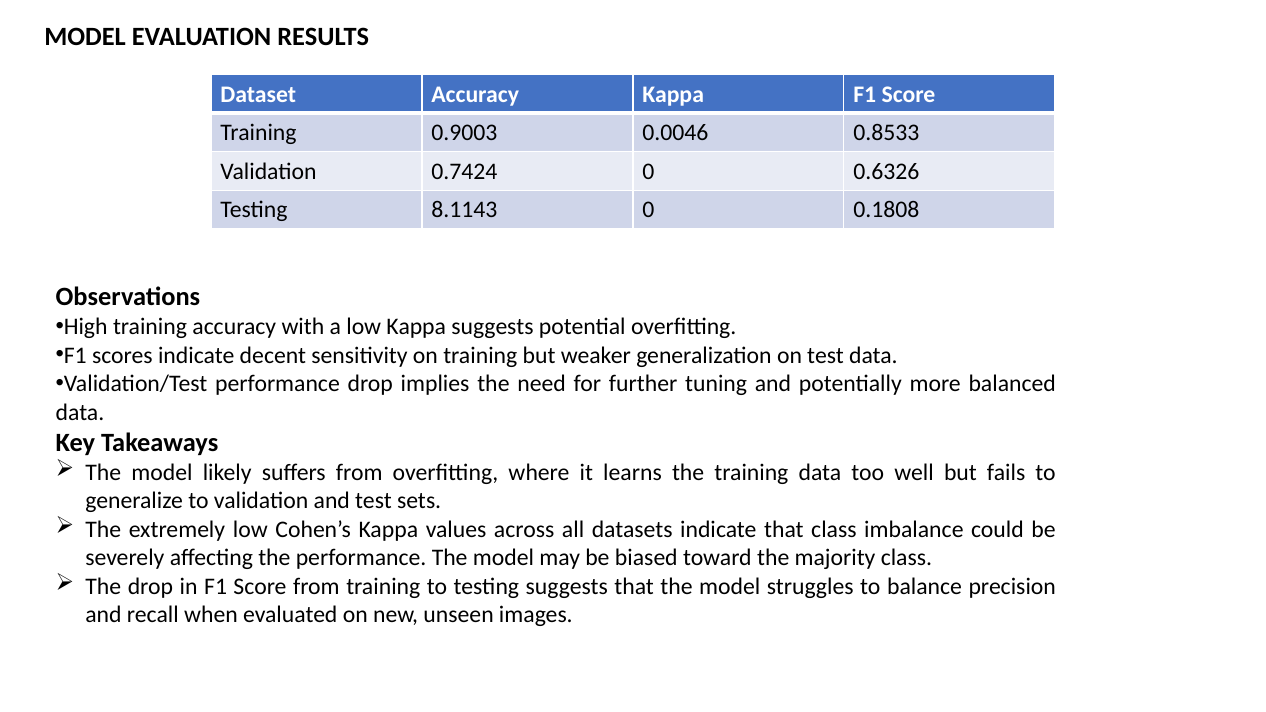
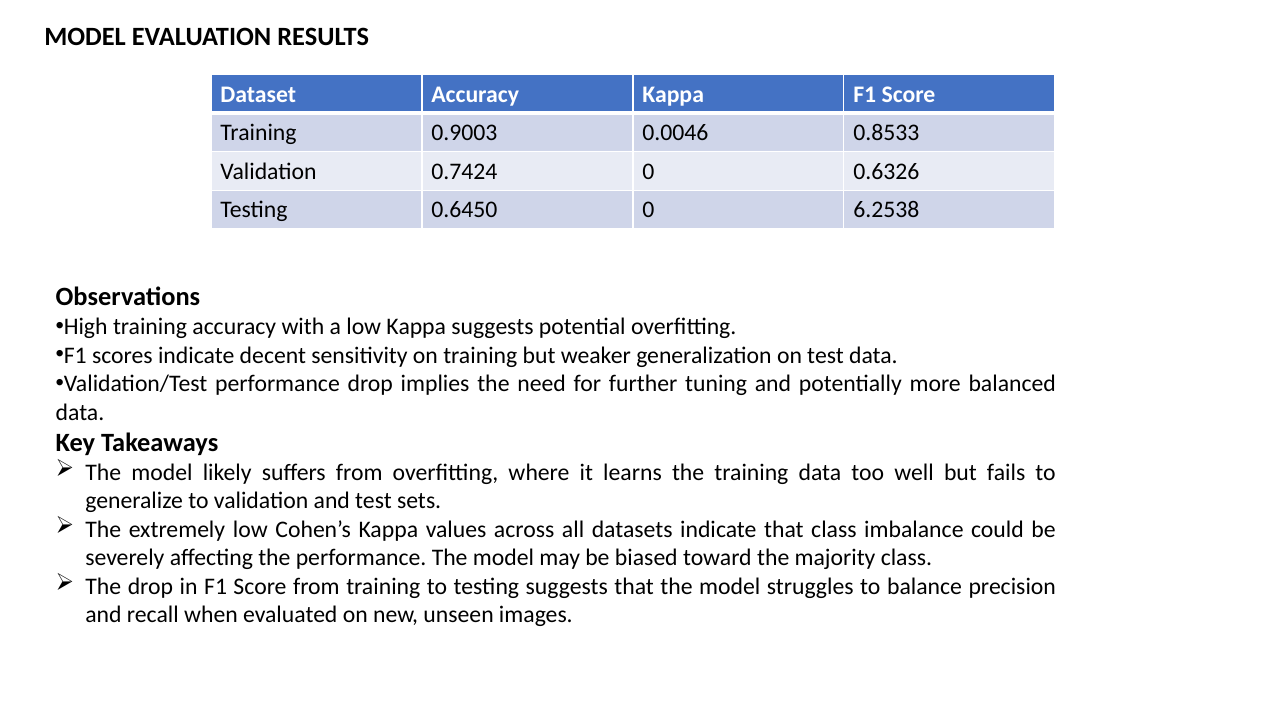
8.1143: 8.1143 -> 0.6450 (464, 210)
0.1808: 0.1808 -> 6.2538 (886, 210)
